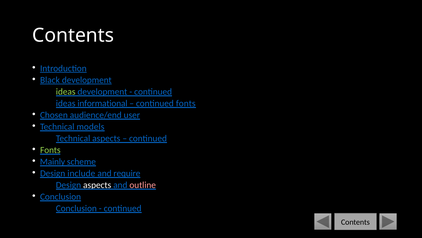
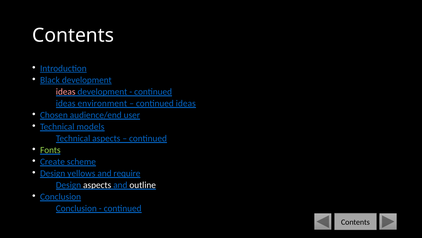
ideas colour: light green -> pink (66, 92)
informational: informational -> environment (102, 103)
fonts: fonts -> ideas (186, 103)
Mainly: Mainly -> Create (52, 161)
include: include -> yellows (81, 173)
outline colour: pink -> white (143, 185)
